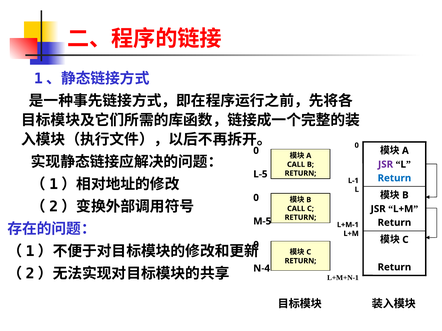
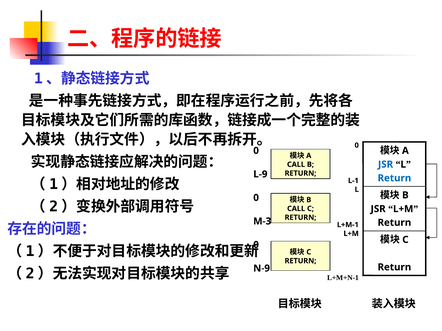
JSR colour: purple -> blue (386, 165)
L-5: L-5 -> L-9 (260, 174)
M-5: M-5 -> M-3 (262, 222)
N-4: N-4 -> N-9 (262, 269)
